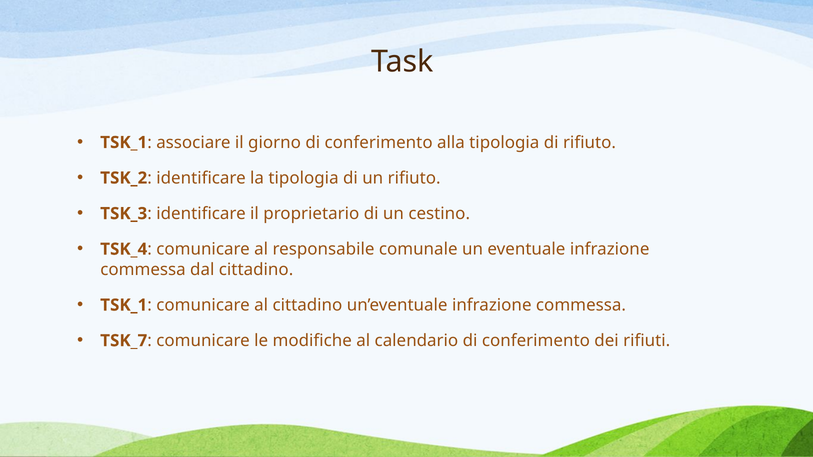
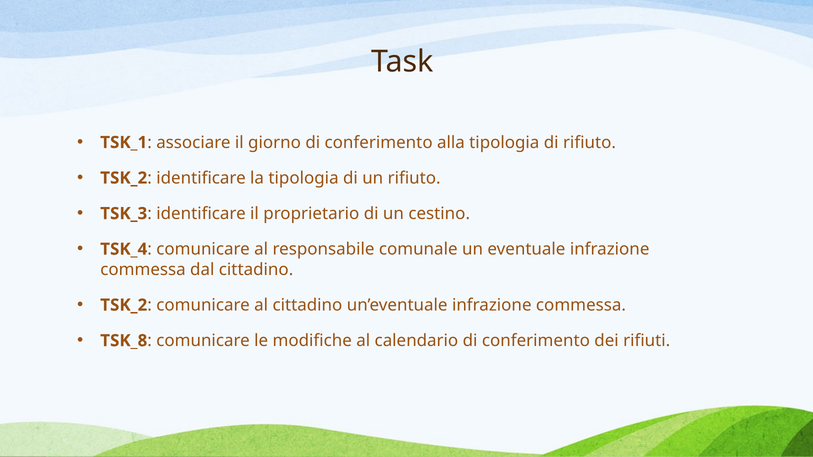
TSK_1: TSK_1 -> TSK_2 (124, 305)
TSK_7: TSK_7 -> TSK_8 (124, 341)
